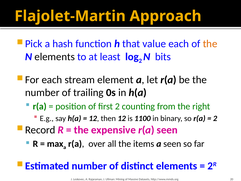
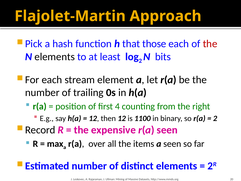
value: value -> those (154, 44)
the colour: orange -> red (210, 44)
first 2: 2 -> 4 (117, 106)
